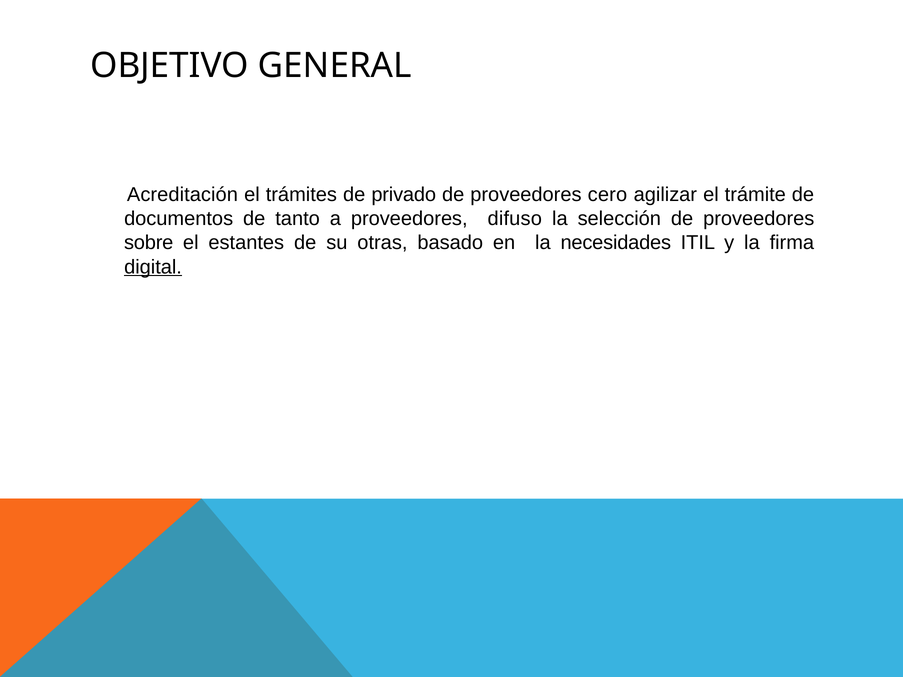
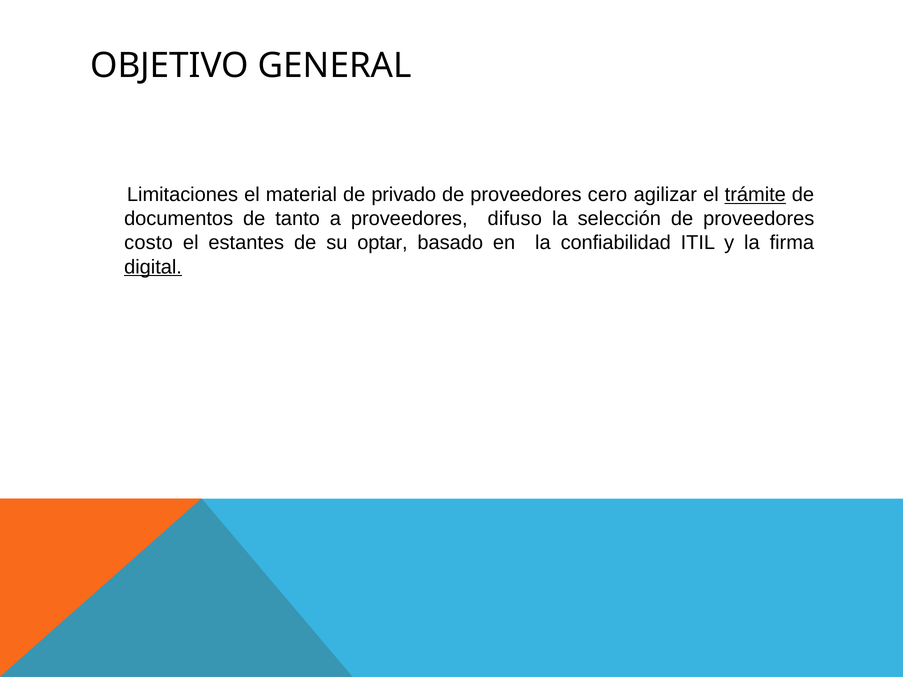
Acreditación: Acreditación -> Limitaciones (183, 195)
trámites: trámites -> material (301, 195)
trámite underline: none -> present (755, 195)
sobre: sobre -> costo (149, 243)
otras: otras -> optar (383, 243)
necesidades: necesidades -> confiabilidad (616, 243)
